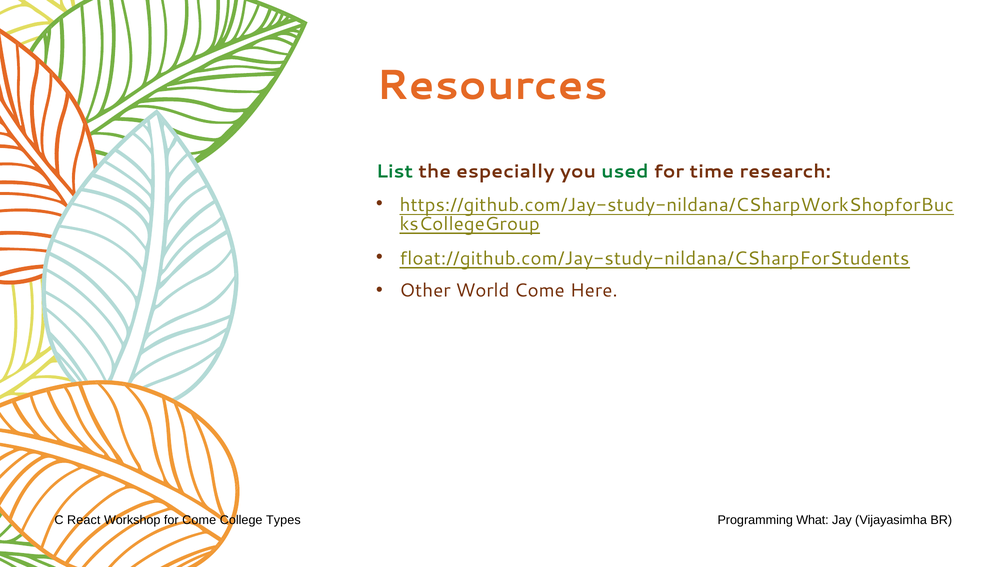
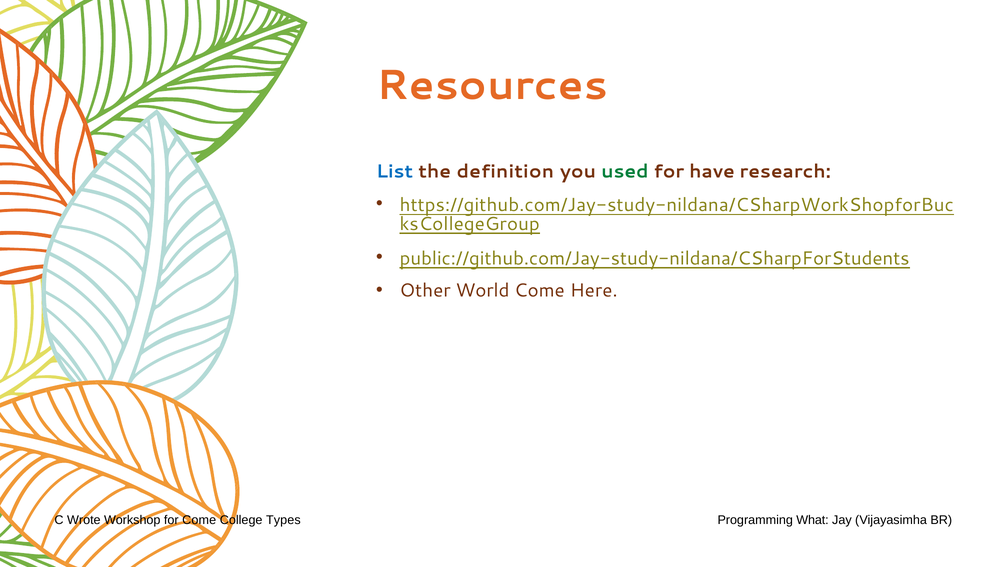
List colour: green -> blue (395, 171)
especially: especially -> definition (505, 171)
time: time -> have (712, 171)
float://github.com/Jay-study-nildana/CSharpForStudents: float://github.com/Jay-study-nildana/CSharpForStudents -> public://github.com/Jay-study-nildana/CSharpForStudents (655, 258)
React: React -> Wrote (84, 520)
